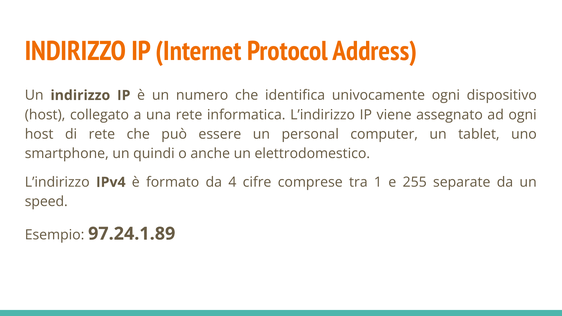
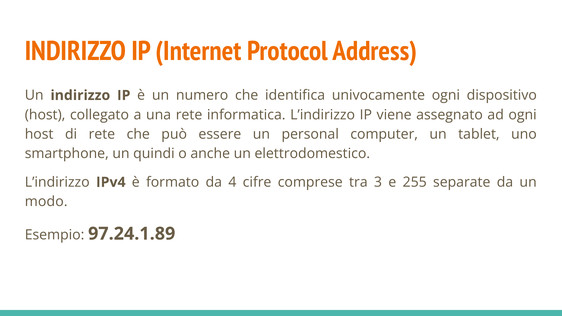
1: 1 -> 3 (378, 182)
speed: speed -> modo (46, 202)
